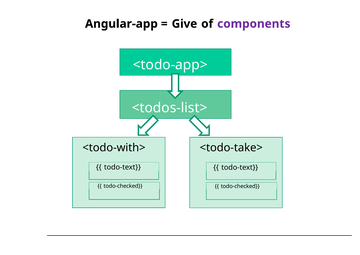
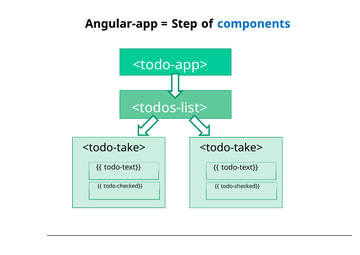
Give: Give -> Step (184, 24)
components colour: purple -> blue (254, 24)
<todo-with>: <todo-with> -> <todo-take> (114, 147)
